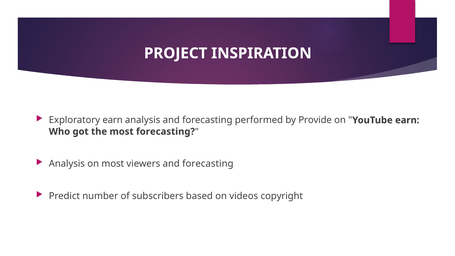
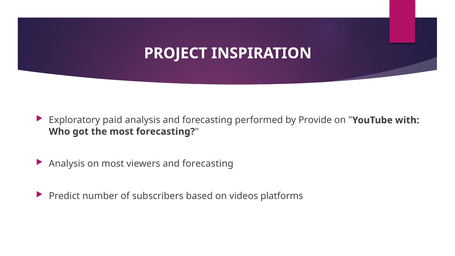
Exploratory earn: earn -> paid (112, 120)
YouTube earn: earn -> with (407, 120)
copyright: copyright -> platforms (282, 196)
